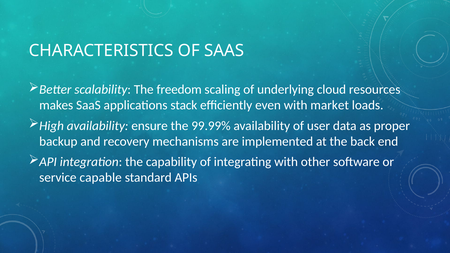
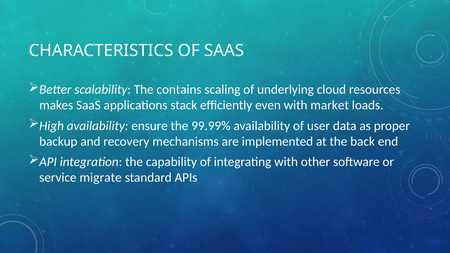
freedom: freedom -> contains (179, 90)
capable: capable -> migrate (101, 178)
